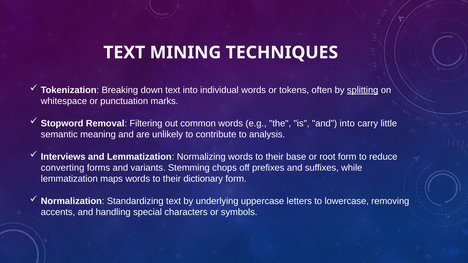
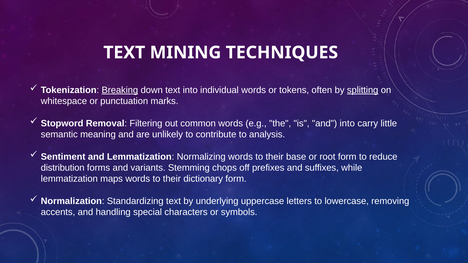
Breaking underline: none -> present (120, 90)
Interviews: Interviews -> Sentiment (63, 157)
converting: converting -> distribution (63, 168)
